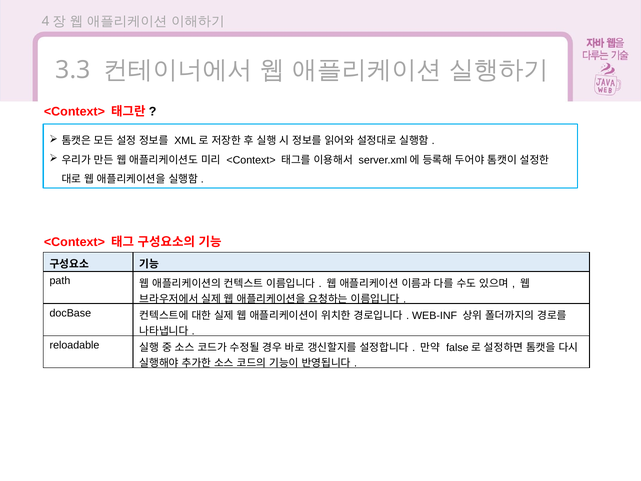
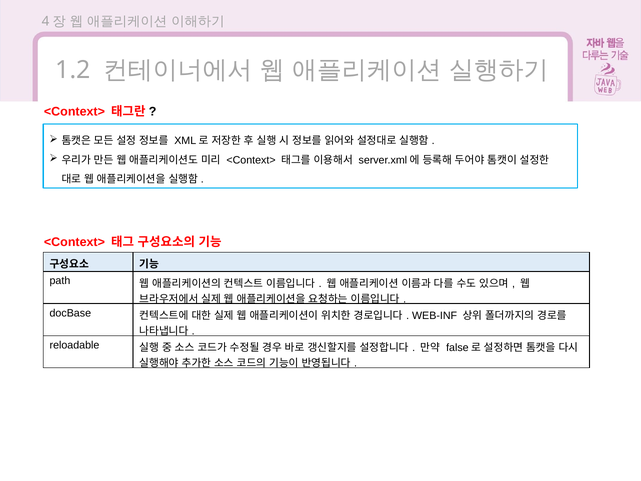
3.3: 3.3 -> 1.2 (73, 70)
